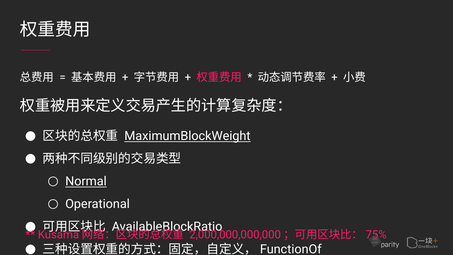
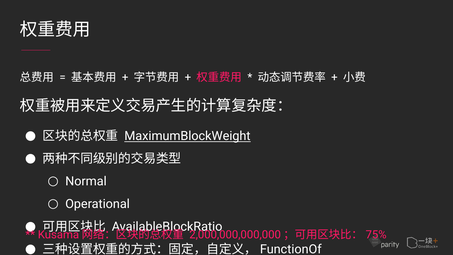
Normal underline: present -> none (86, 181)
